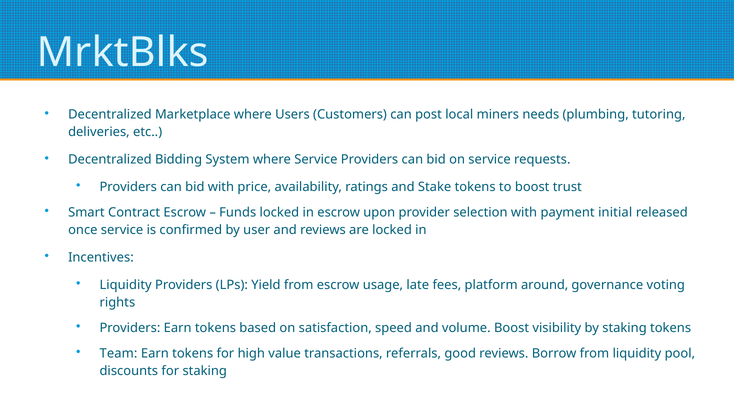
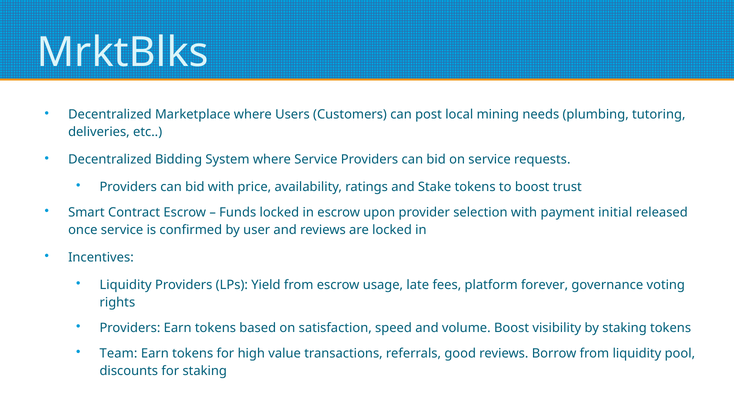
miners: miners -> mining (498, 114)
around: around -> forever (545, 285)
